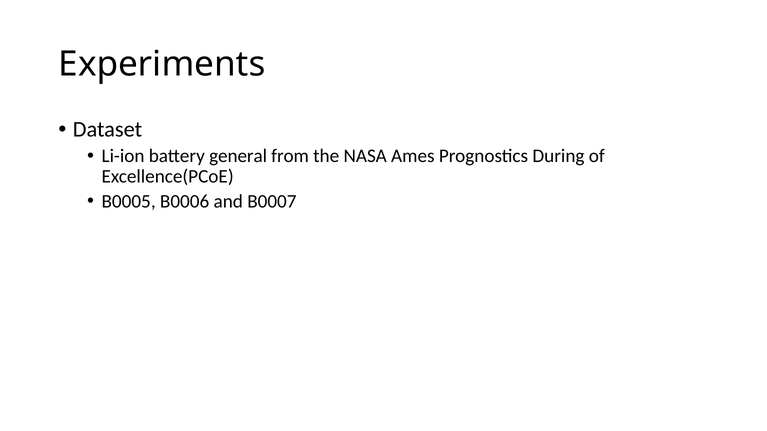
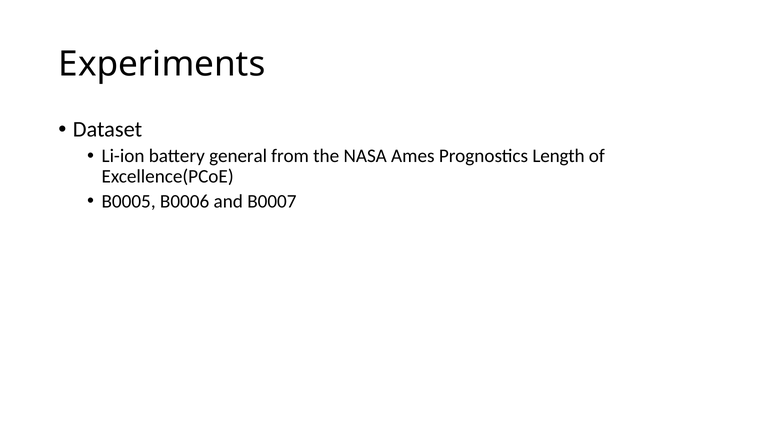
During: During -> Length (559, 156)
